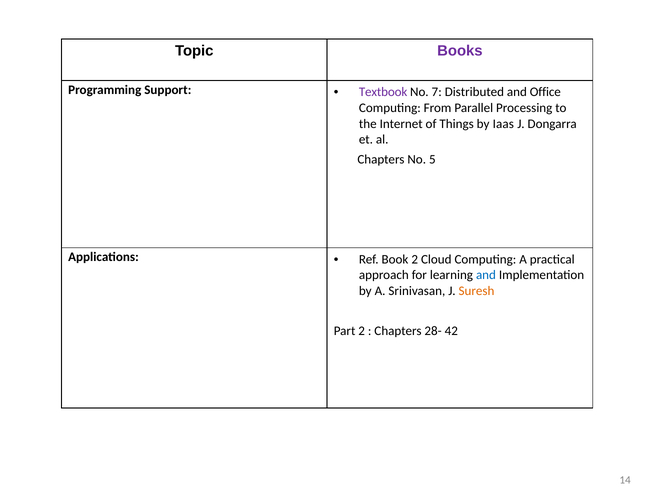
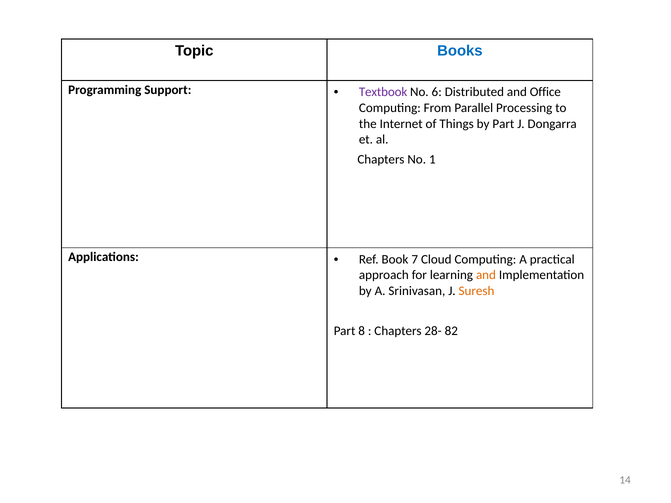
Books colour: purple -> blue (460, 51)
7: 7 -> 6 (437, 92)
by Iaas: Iaas -> Part (503, 124)
5: 5 -> 1 (432, 160)
Book 2: 2 -> 7 (415, 259)
and colour: blue -> orange (486, 275)
Part 2: 2 -> 8 (362, 331)
42: 42 -> 82 (451, 331)
